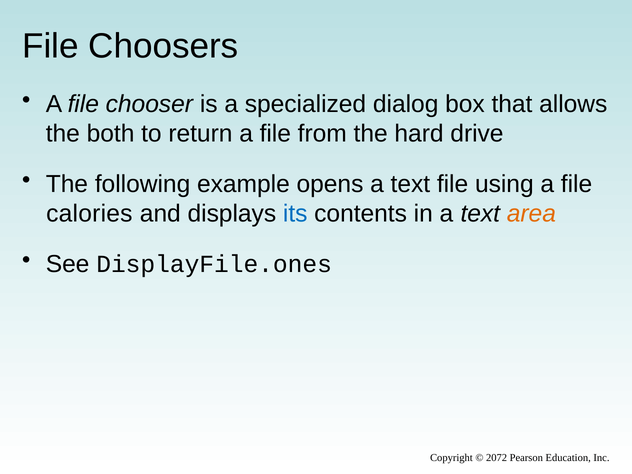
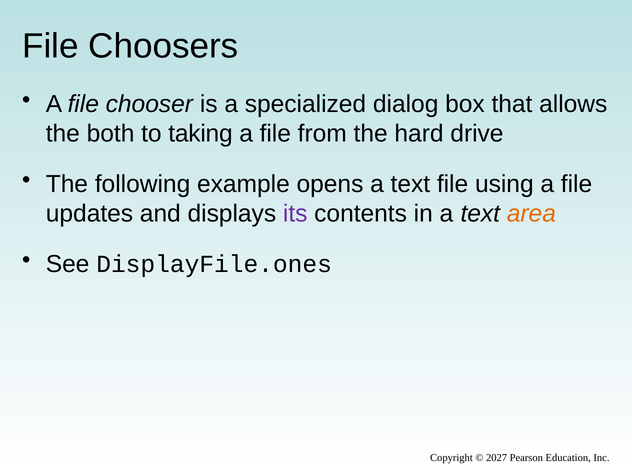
return: return -> taking (201, 133)
calories: calories -> updates (89, 214)
its colour: blue -> purple (295, 214)
2072: 2072 -> 2027 (497, 458)
